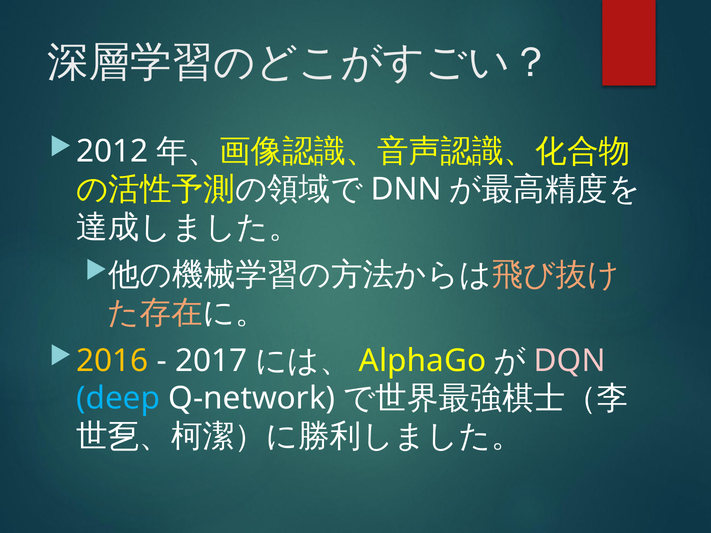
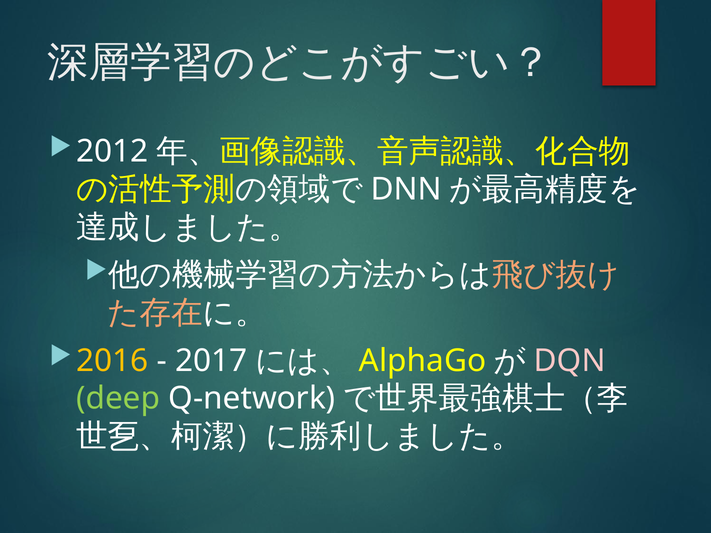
deep colour: light blue -> light green (118, 399)
